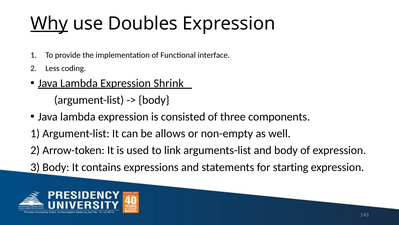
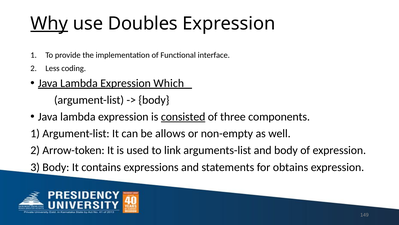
Shrink: Shrink -> Which (169, 83)
consisted underline: none -> present (183, 117)
starting: starting -> obtains (291, 167)
